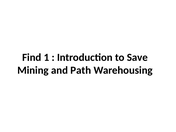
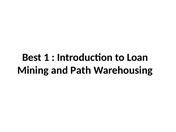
Find: Find -> Best (32, 57)
Save: Save -> Loan (137, 57)
